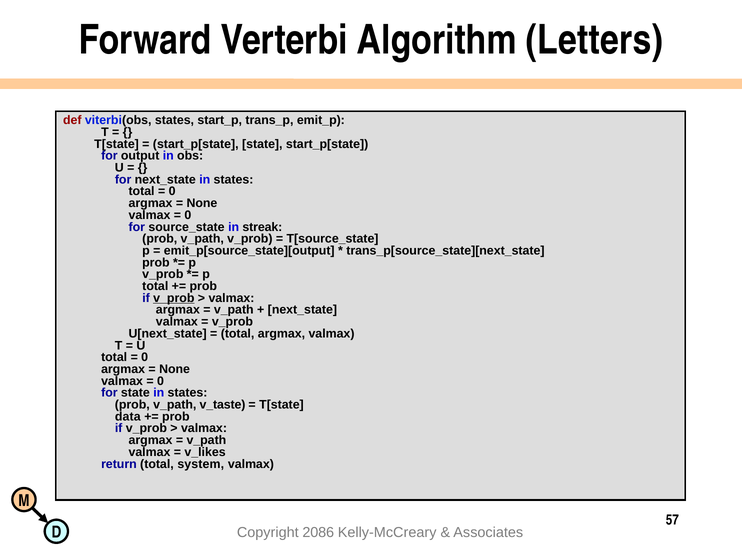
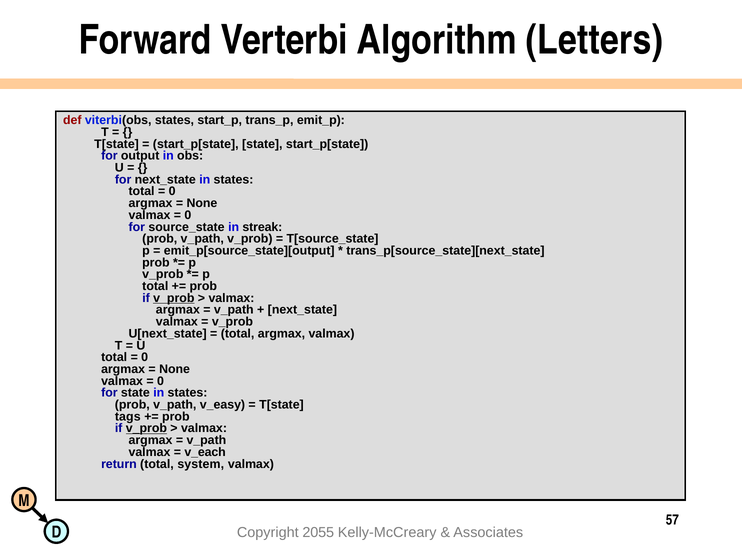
v_taste: v_taste -> v_easy (222, 405)
data: data -> tags (128, 417)
v_prob underline: none -> present (146, 429)
v_likes: v_likes -> v_each (205, 453)
2086: 2086 -> 2055 (318, 533)
